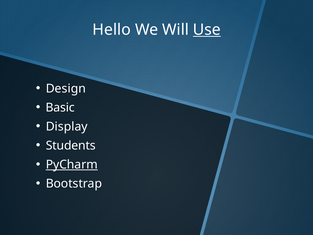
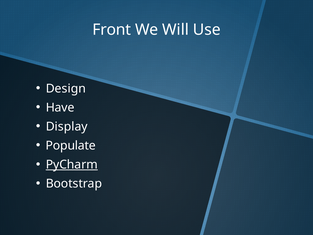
Hello: Hello -> Front (112, 30)
Use underline: present -> none (207, 30)
Basic: Basic -> Have (60, 108)
Students: Students -> Populate (71, 145)
